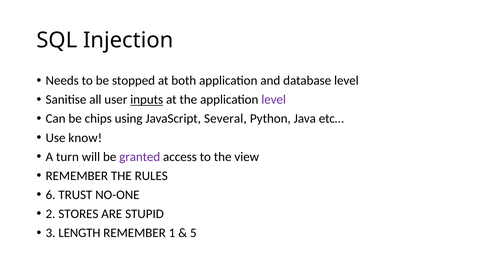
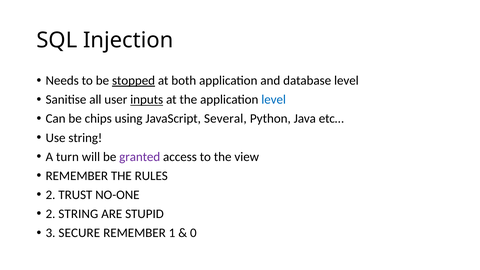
stopped underline: none -> present (134, 81)
level colour: purple -> blue (274, 100)
Use know: know -> string (85, 138)
6: 6 -> 2 (51, 195)
2 STORES: STORES -> STRING (78, 214)
LENGTH: LENGTH -> SECURE (79, 233)
5: 5 -> 0 (193, 233)
